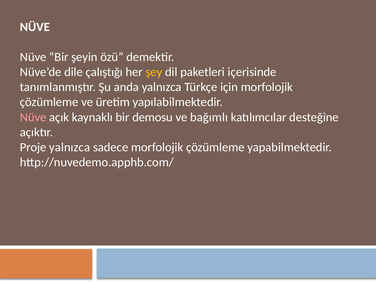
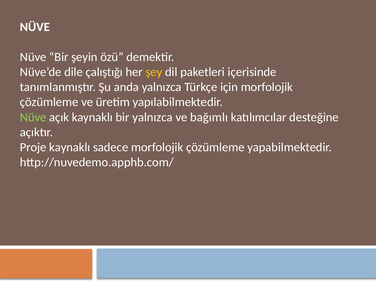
Nüve colour: pink -> light green (33, 117)
bir demosu: demosu -> yalnızca (153, 117)
Proje yalnızca: yalnızca -> kaynaklı (70, 147)
